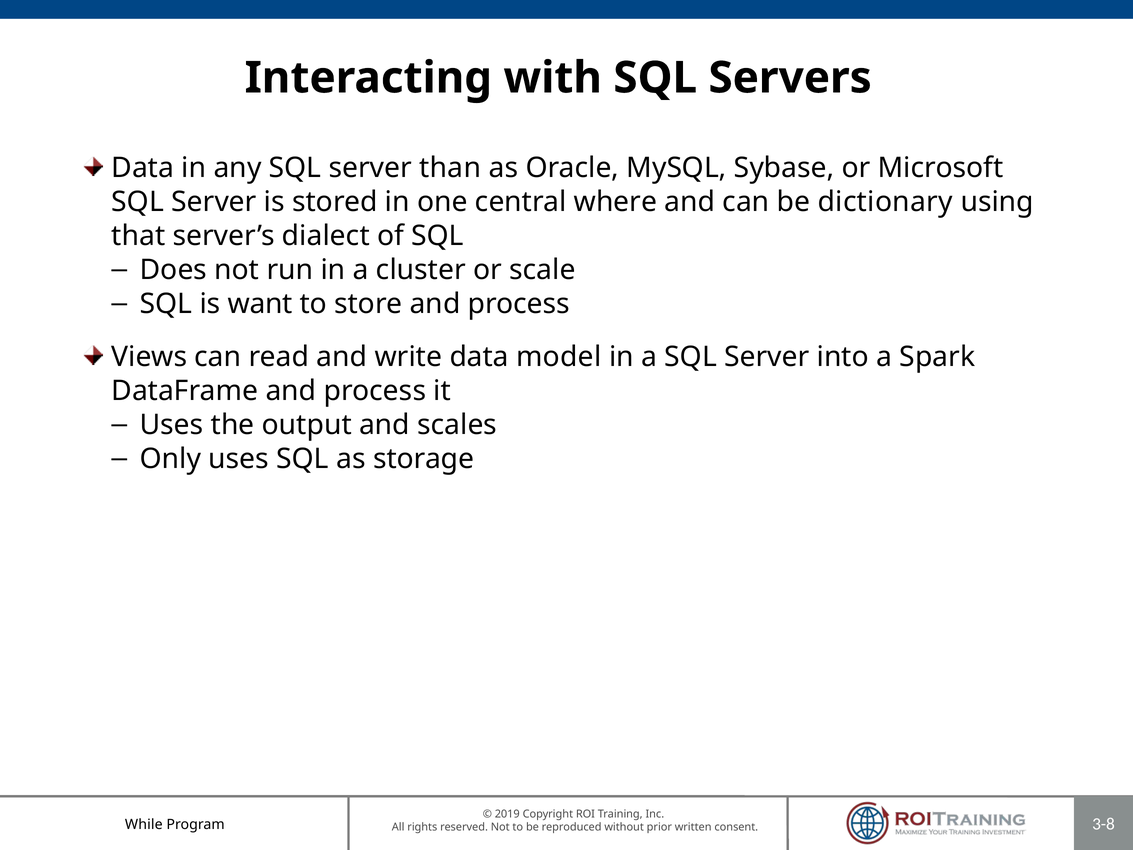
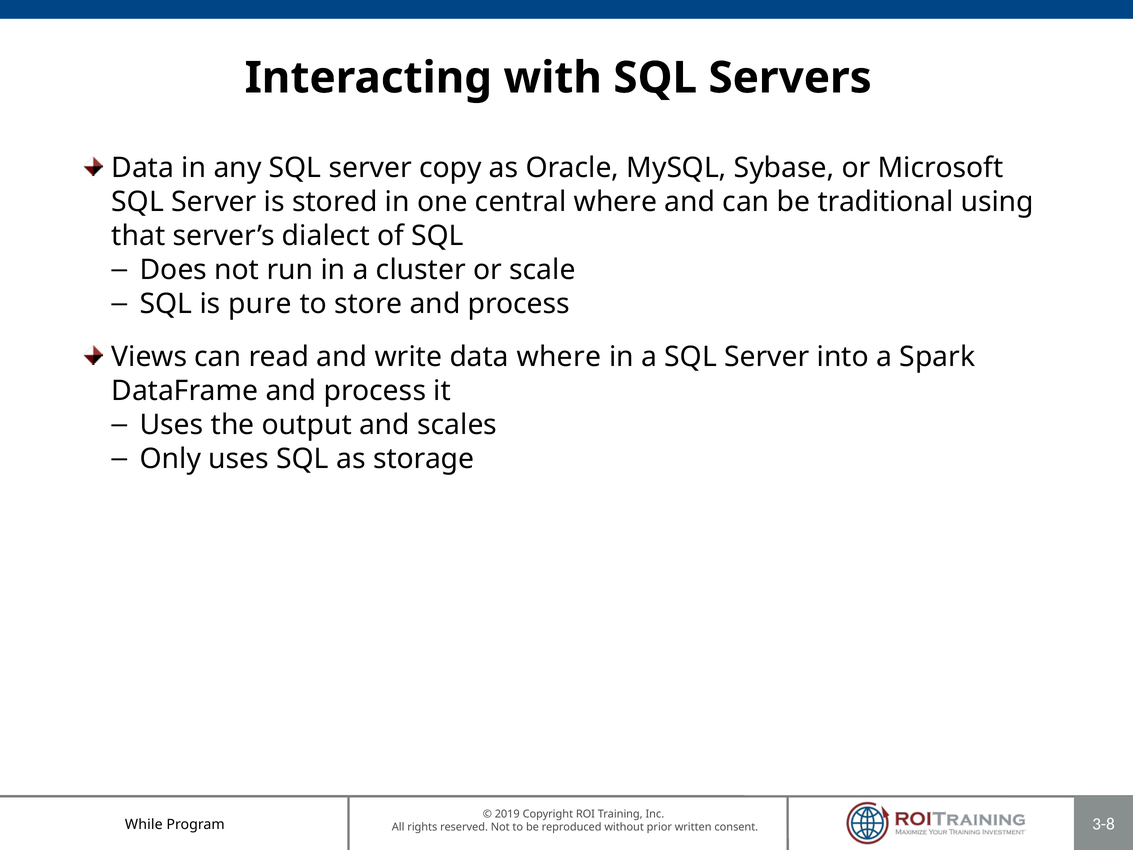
than: than -> copy (450, 168)
dictionary: dictionary -> traditional (886, 202)
want: want -> pure (260, 304)
data model: model -> where (559, 357)
